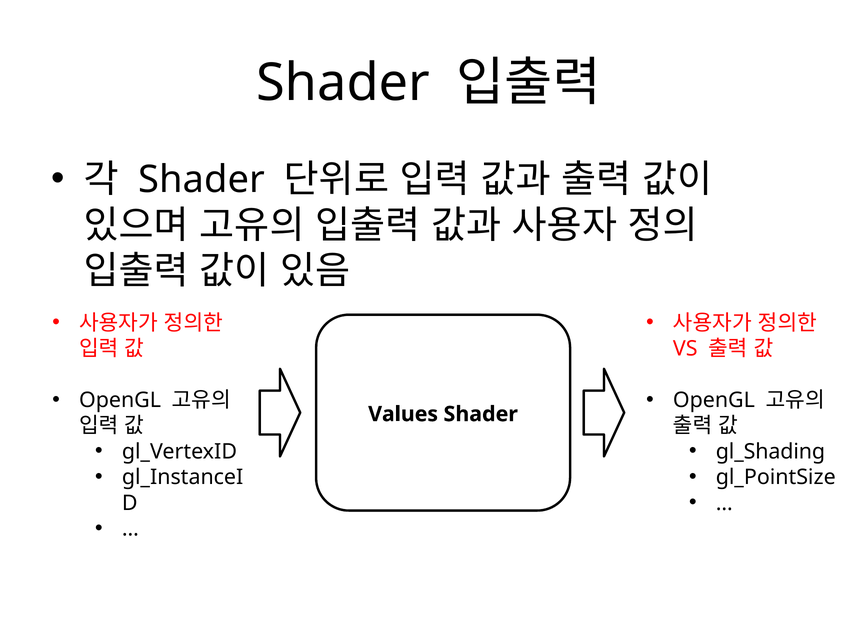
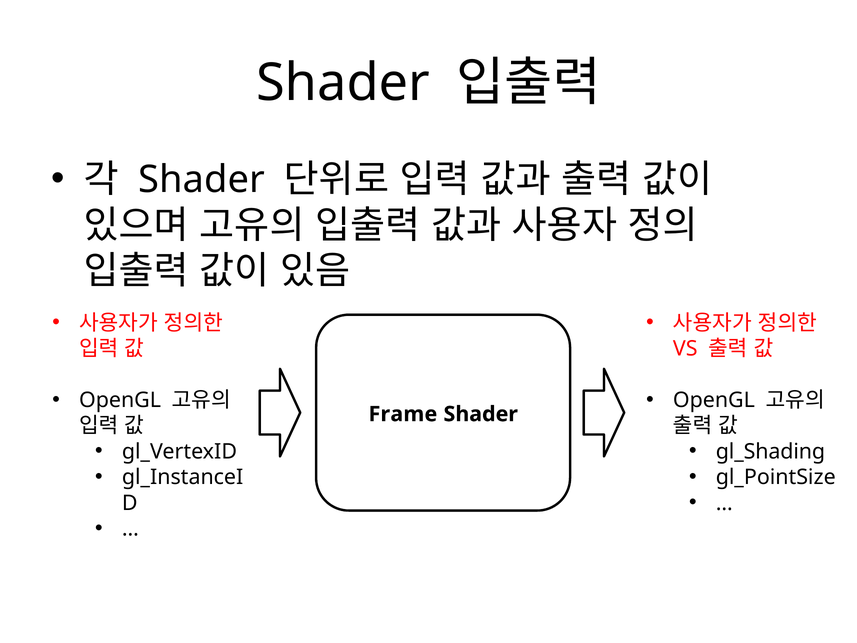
Values: Values -> Frame (403, 414)
